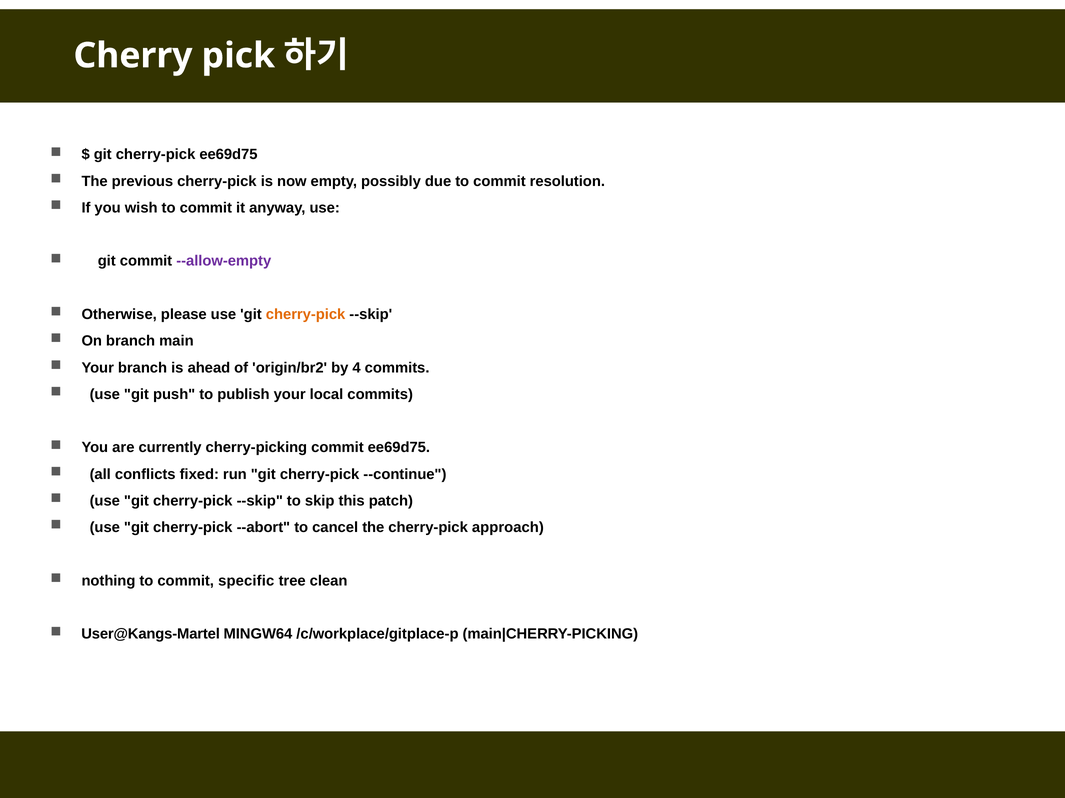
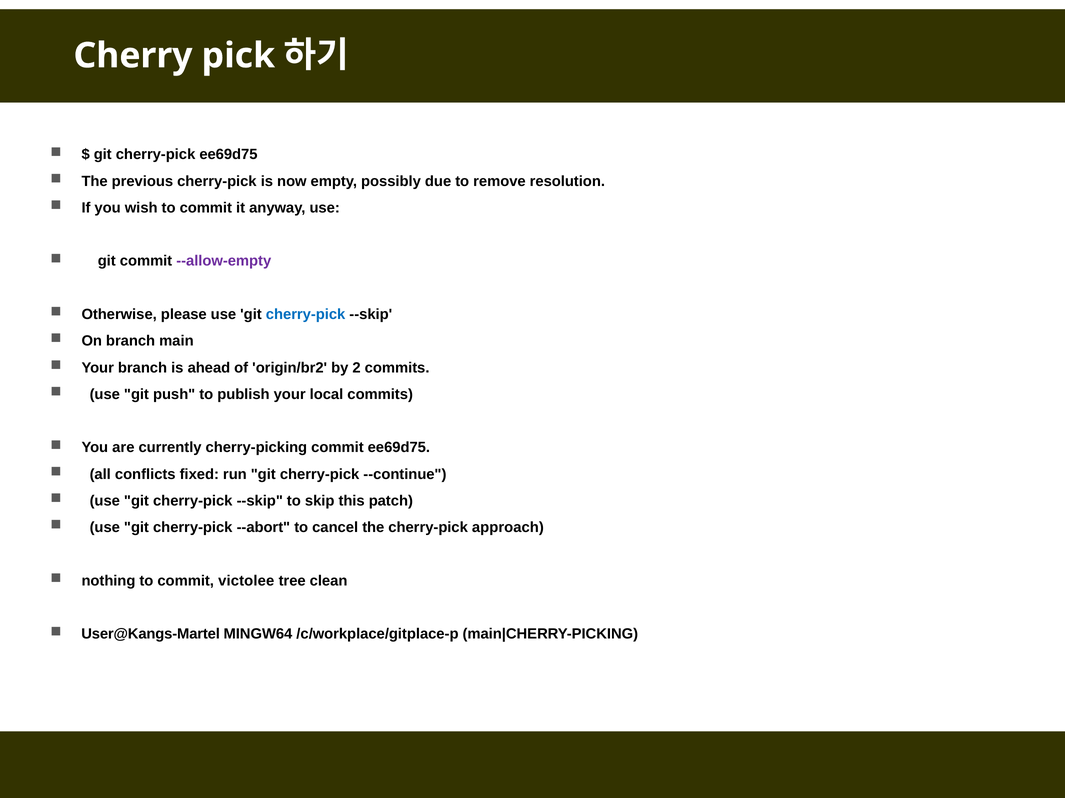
due to commit: commit -> remove (499, 181)
cherry-pick colour: orange -> blue (306, 315)
4: 4 -> 2 (357, 368)
specific: specific -> victolee (246, 581)
